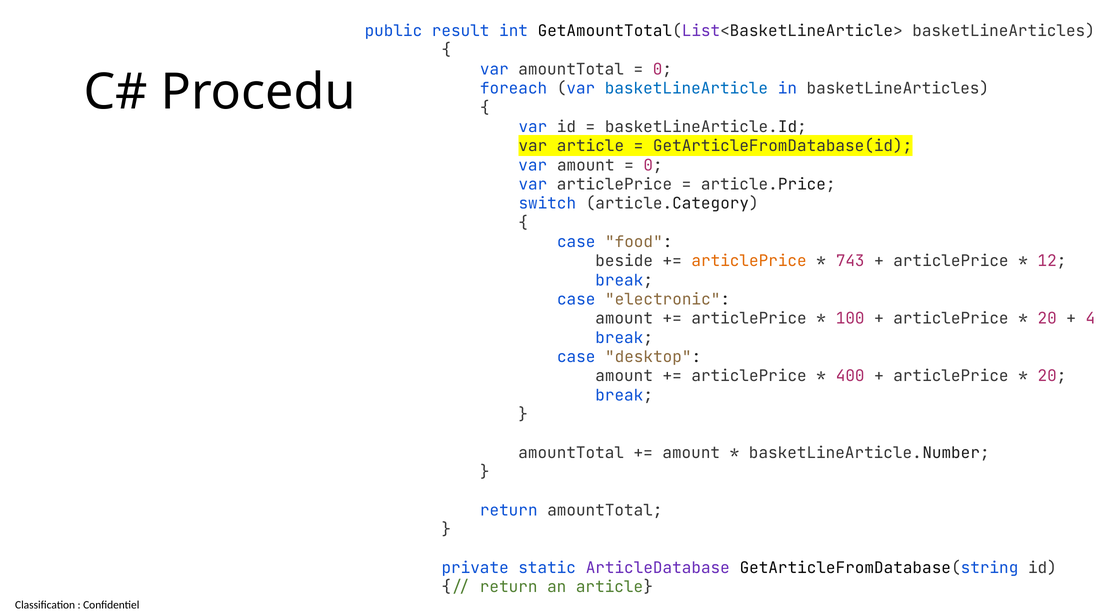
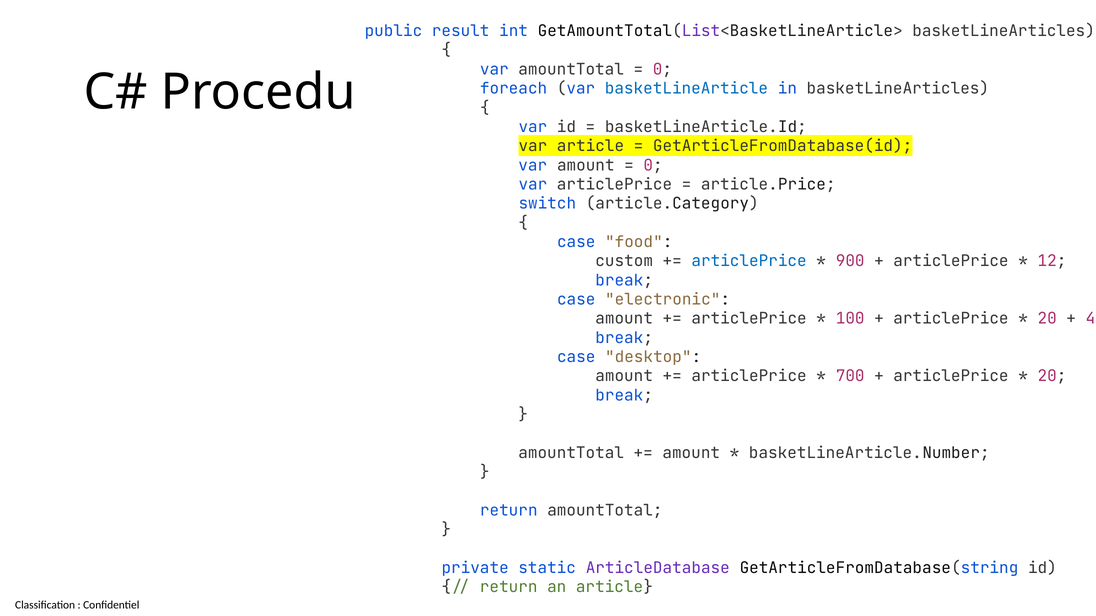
beside: beside -> custom (624, 261)
articlePrice colour: orange -> blue (749, 261)
743: 743 -> 900 (850, 261)
400: 400 -> 700 (850, 376)
